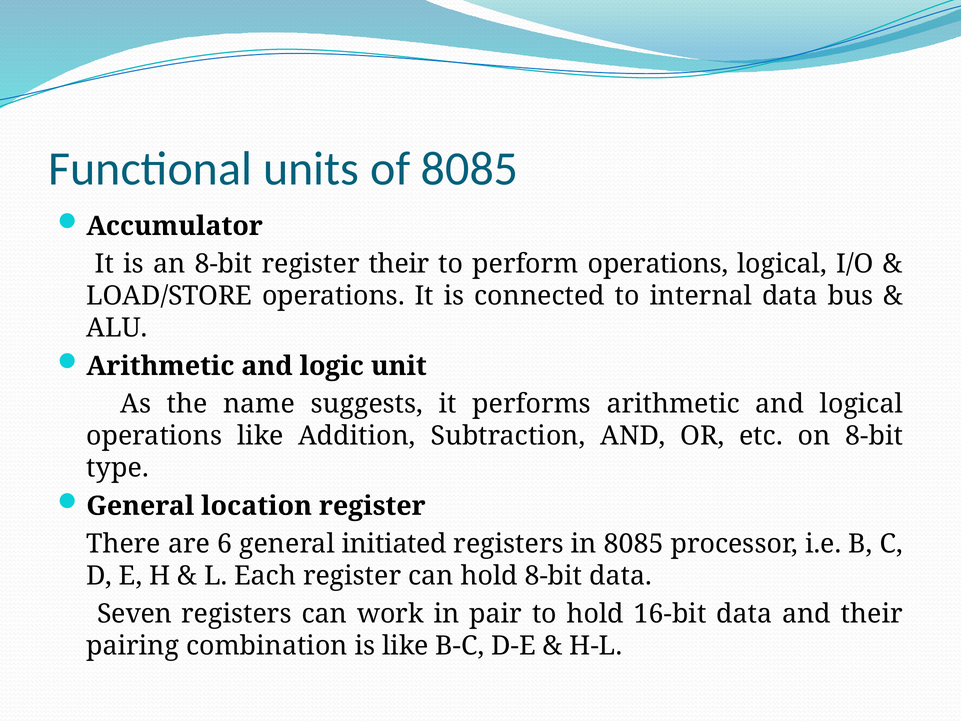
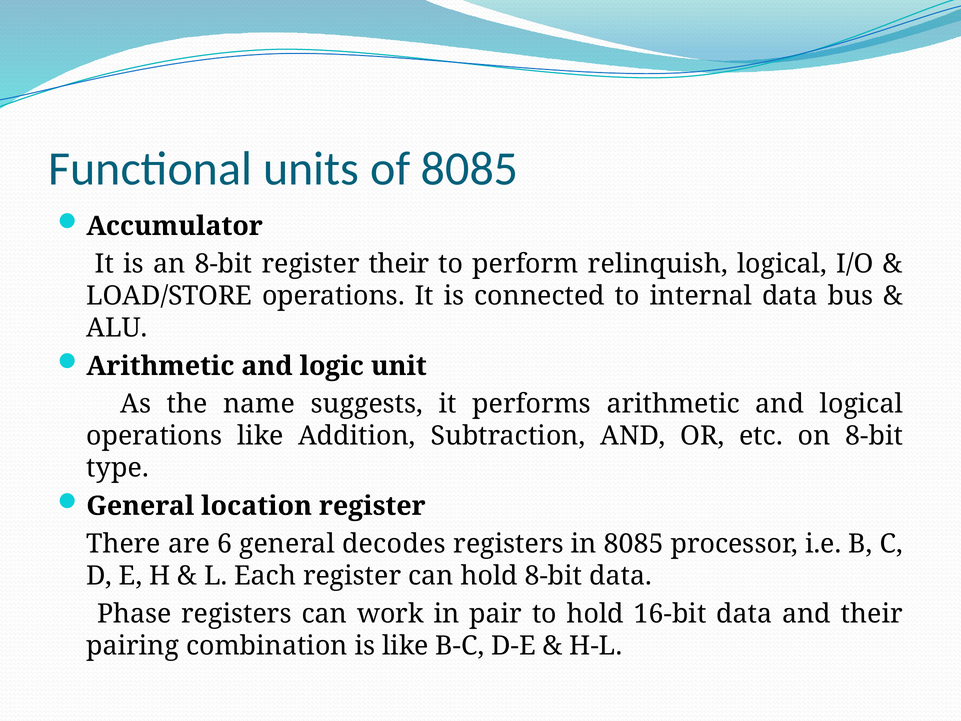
perform operations: operations -> relinquish (658, 264)
initiated: initiated -> decodes (394, 544)
Seven: Seven -> Phase (135, 614)
